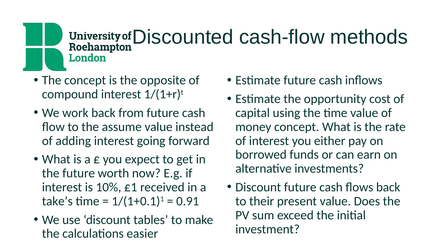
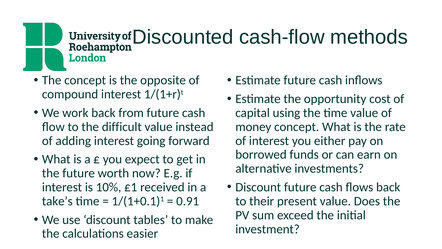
assume: assume -> difficult (122, 127)
